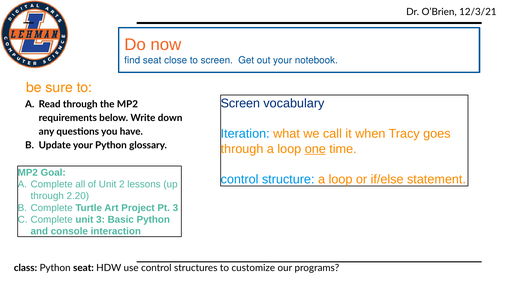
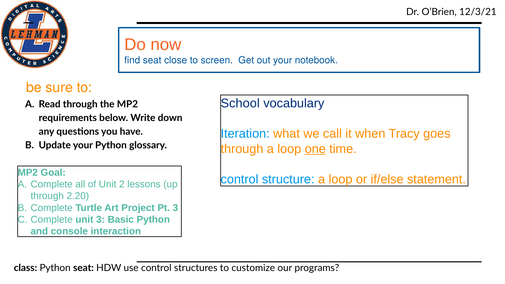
Screen: Screen -> School (240, 103)
